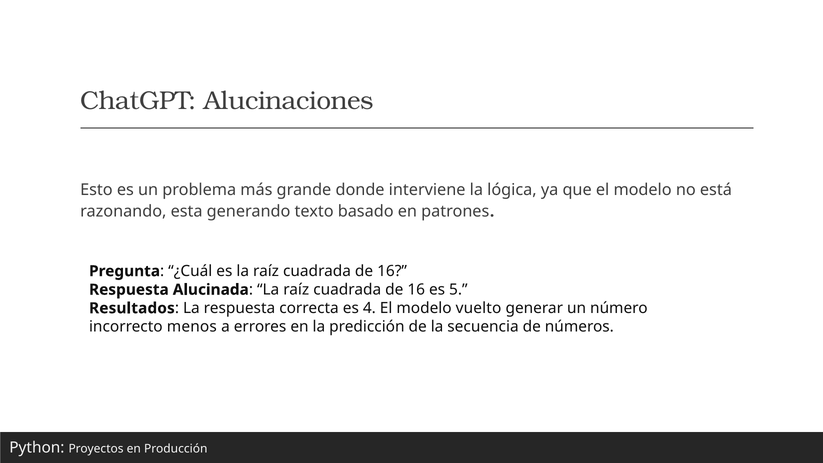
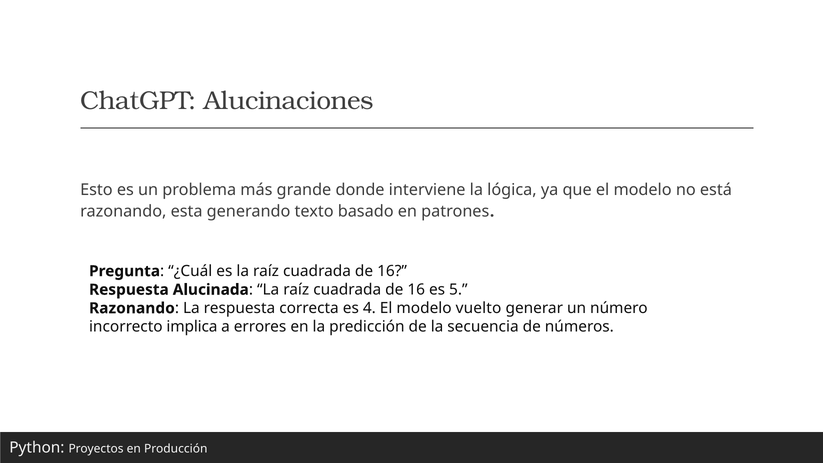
Resultados: Resultados -> Razonando (132, 308)
menos: menos -> implica (192, 327)
